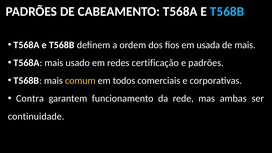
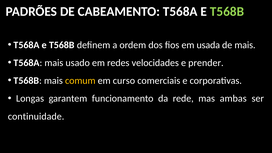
T568B colour: light blue -> light green (227, 11)
certificação: certificação -> velocidades (155, 63)
e padrões: padrões -> prender (206, 63)
todos: todos -> curso (124, 81)
Contra: Contra -> Longas (30, 99)
